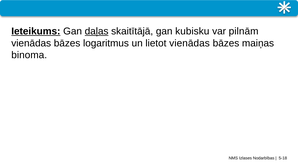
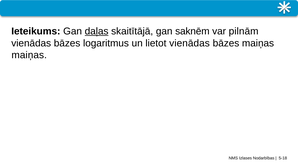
Ieteikums underline: present -> none (36, 31)
kubisku: kubisku -> saknēm (192, 31)
binoma: binoma -> maiņas (29, 55)
